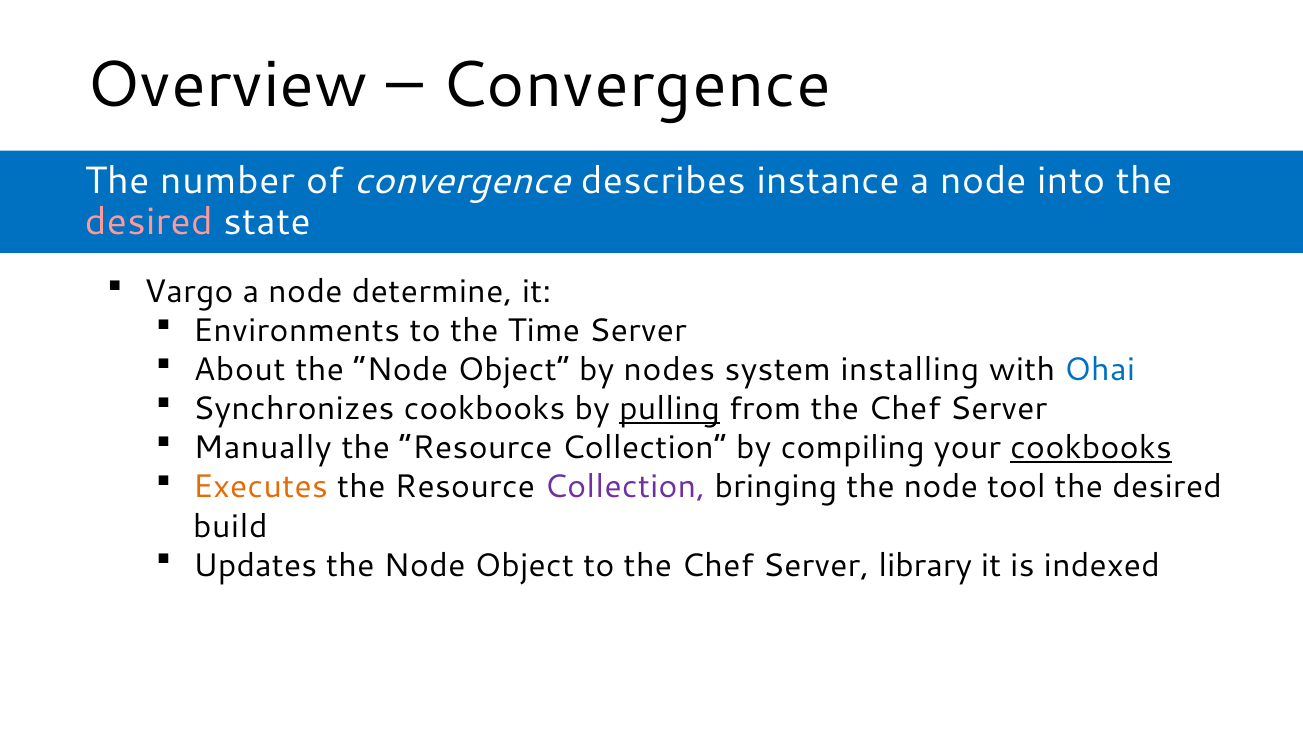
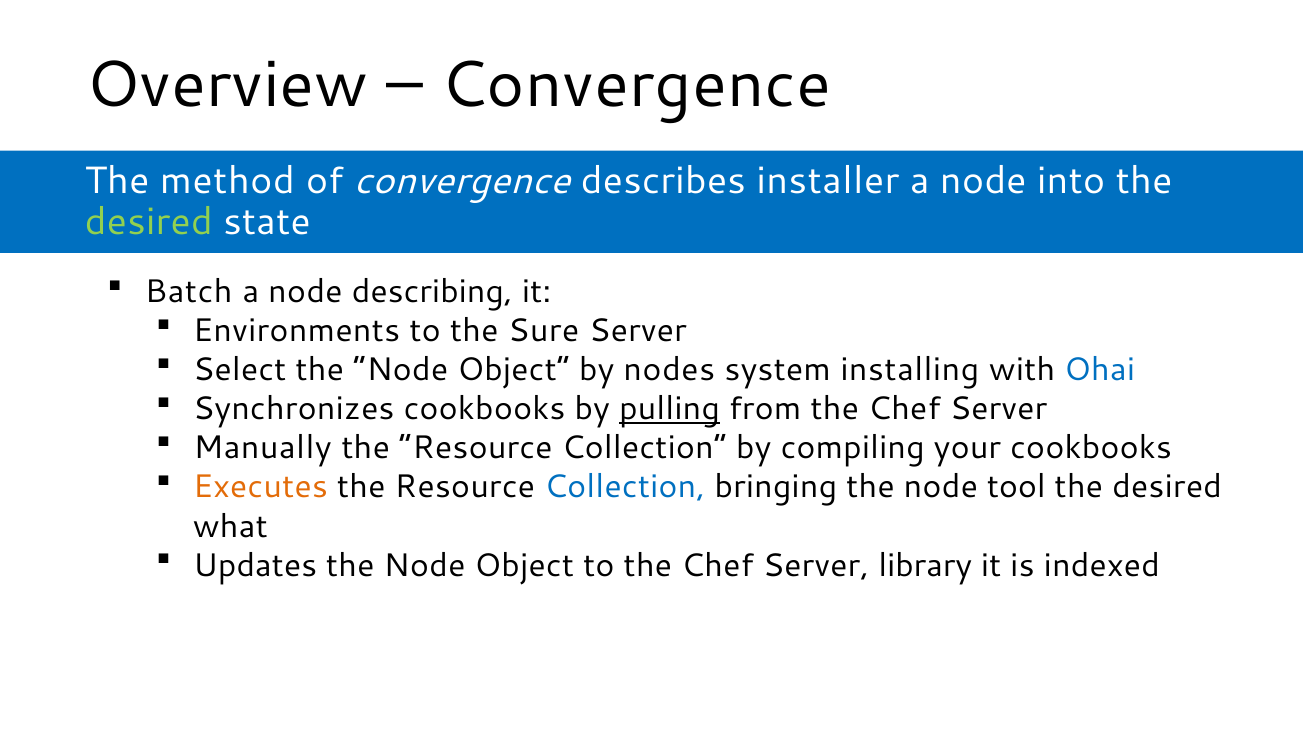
number: number -> method (227, 181)
instance: instance -> installer (828, 181)
desired colour: pink -> light green (149, 222)
Vargo: Vargo -> Batch (189, 292)
determine: determine -> describing (432, 292)
Time: Time -> Sure (544, 331)
About: About -> Select (240, 370)
cookbooks underline: present -> none (1091, 448)
Collection colour: purple -> blue (625, 487)
build: build -> what (230, 526)
